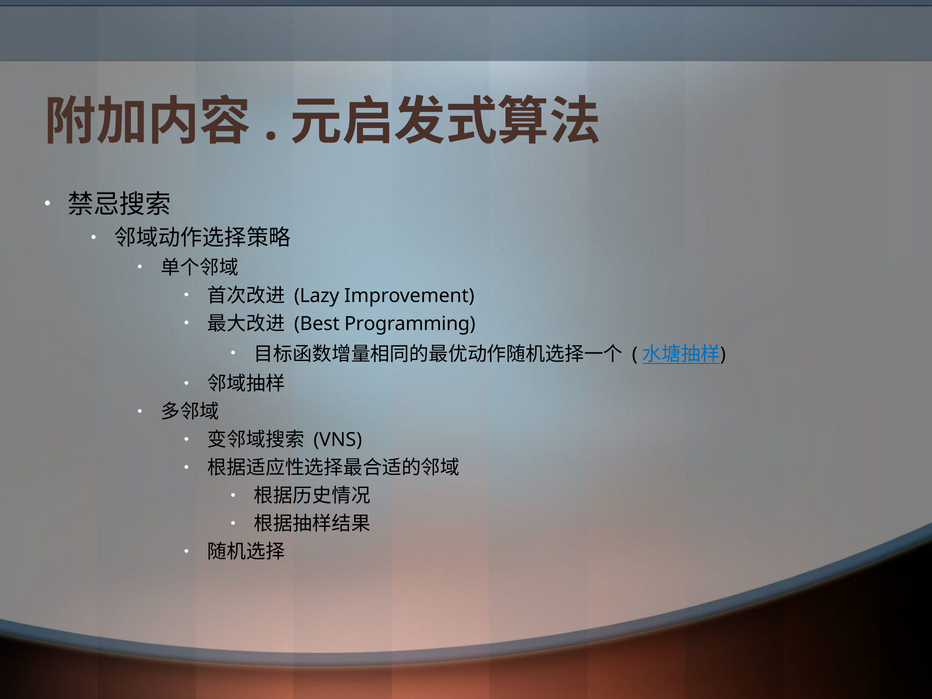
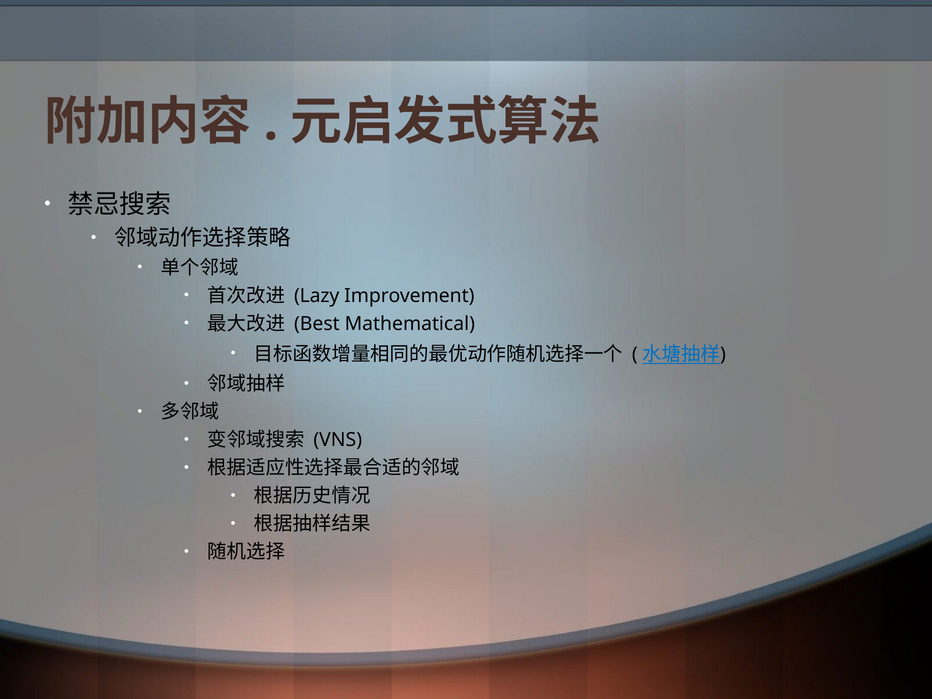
Programming: Programming -> Mathematical (410, 324)
